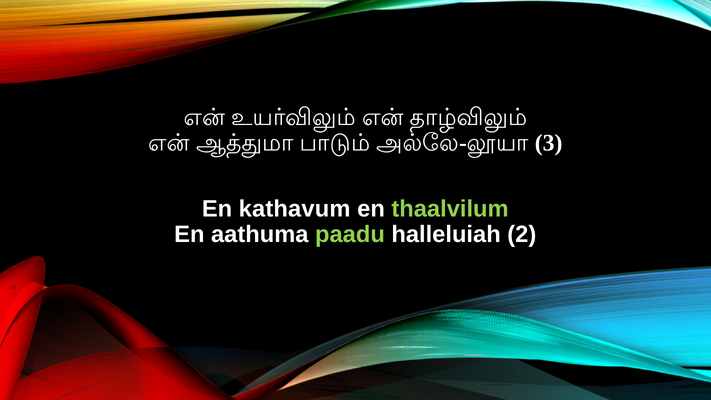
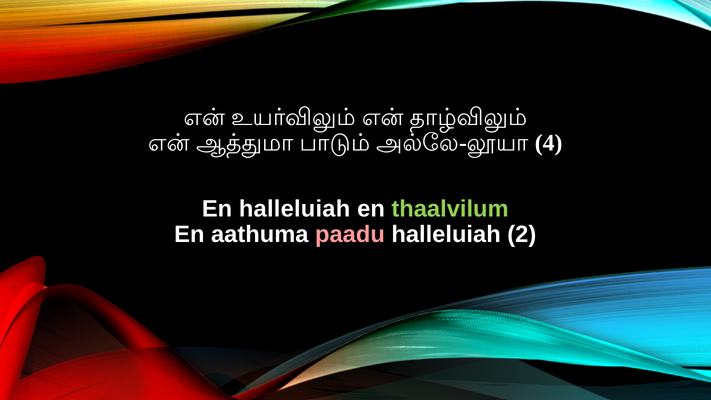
3: 3 -> 4 (549, 143)
En kathavum: kathavum -> halleluiah (295, 209)
paadu colour: light green -> pink (350, 235)
